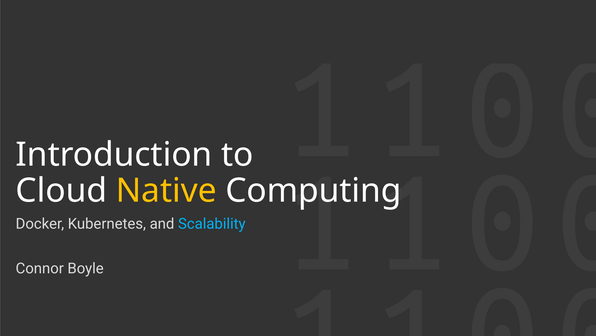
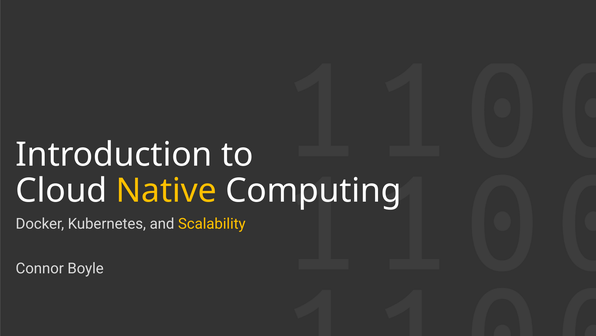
Scalability colour: light blue -> yellow (212, 223)
